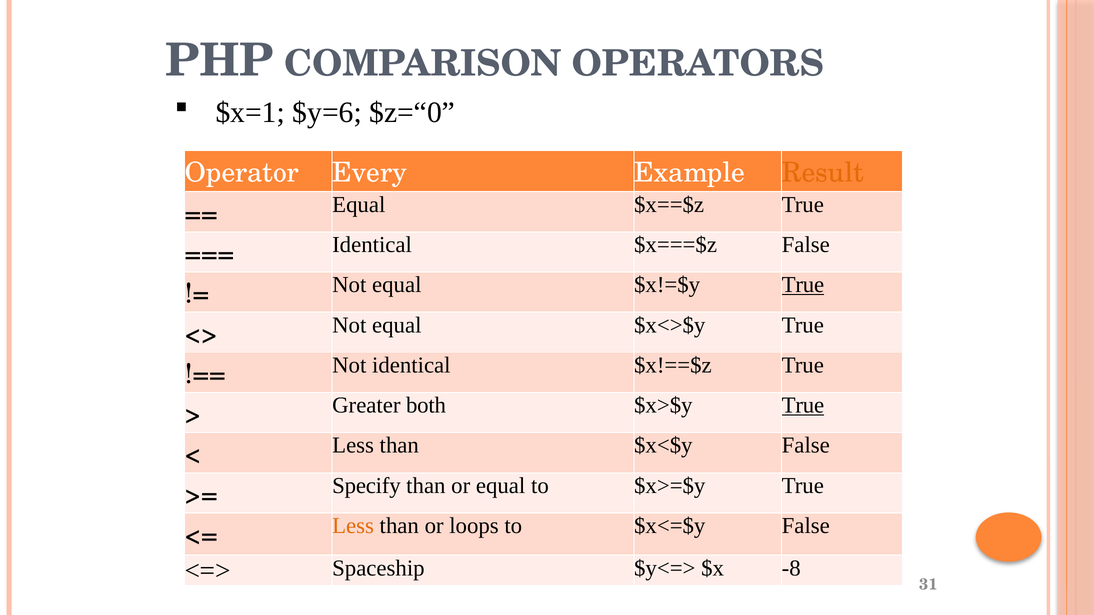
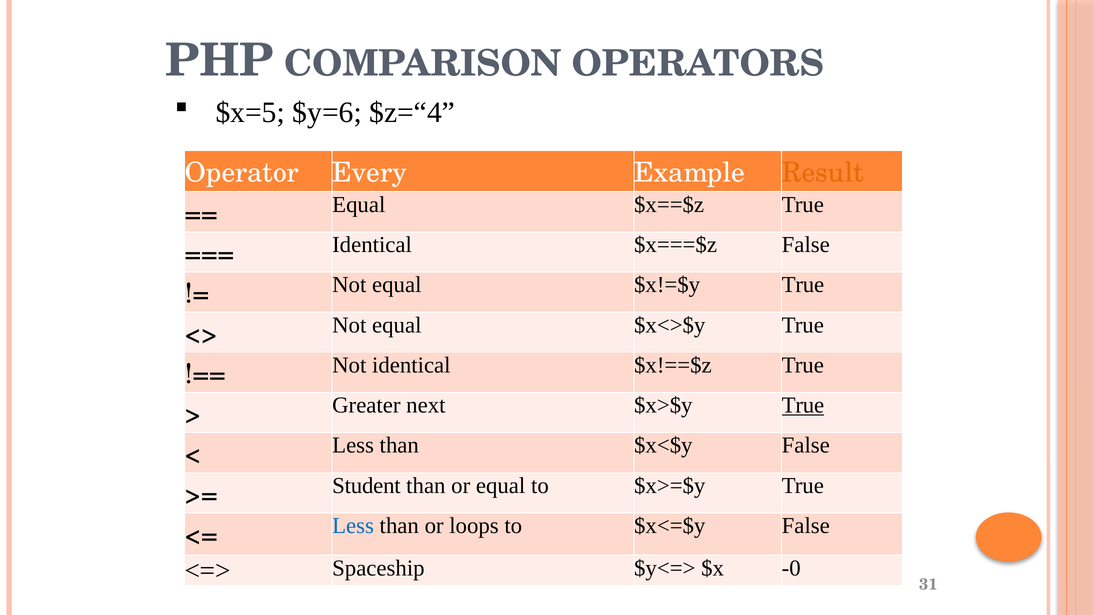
$x=1: $x=1 -> $x=5 (250, 113)
$z=“0: $z=“0 -> $z=“4 (412, 113)
True underline: present -> none (803, 285)
both: both -> next (426, 405)
Specify: Specify -> Student (366, 486)
Less colour: orange -> blue (353, 526)
-8: -8 -> -0 (791, 568)
